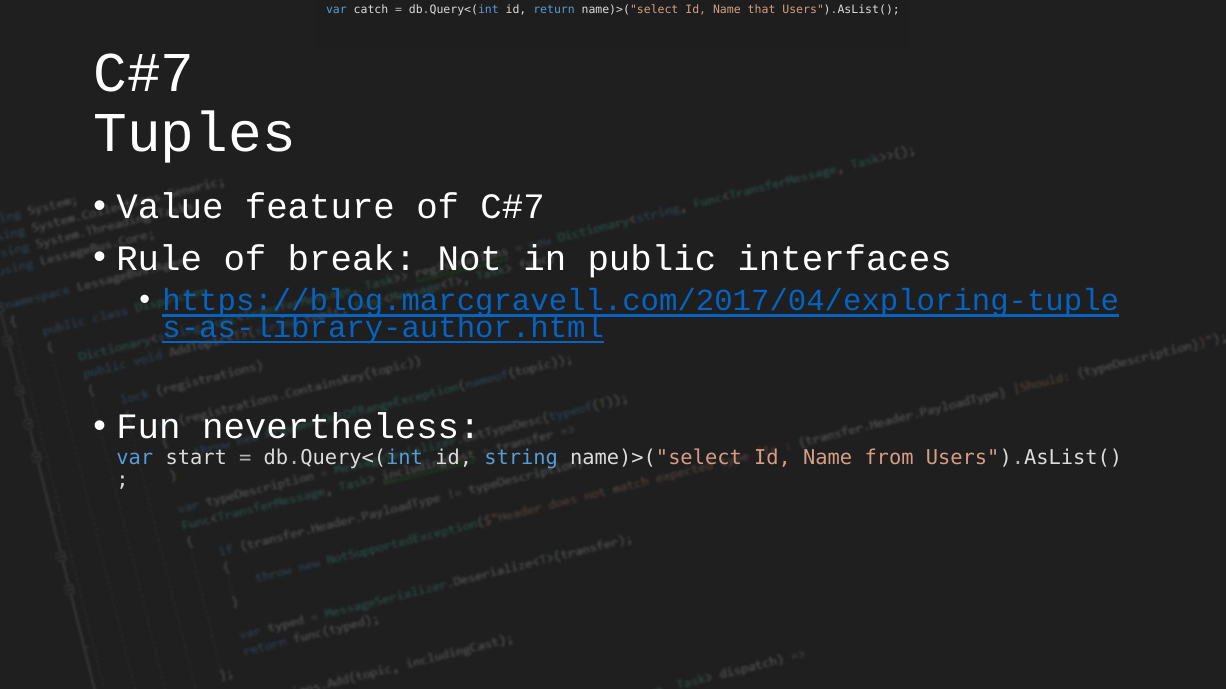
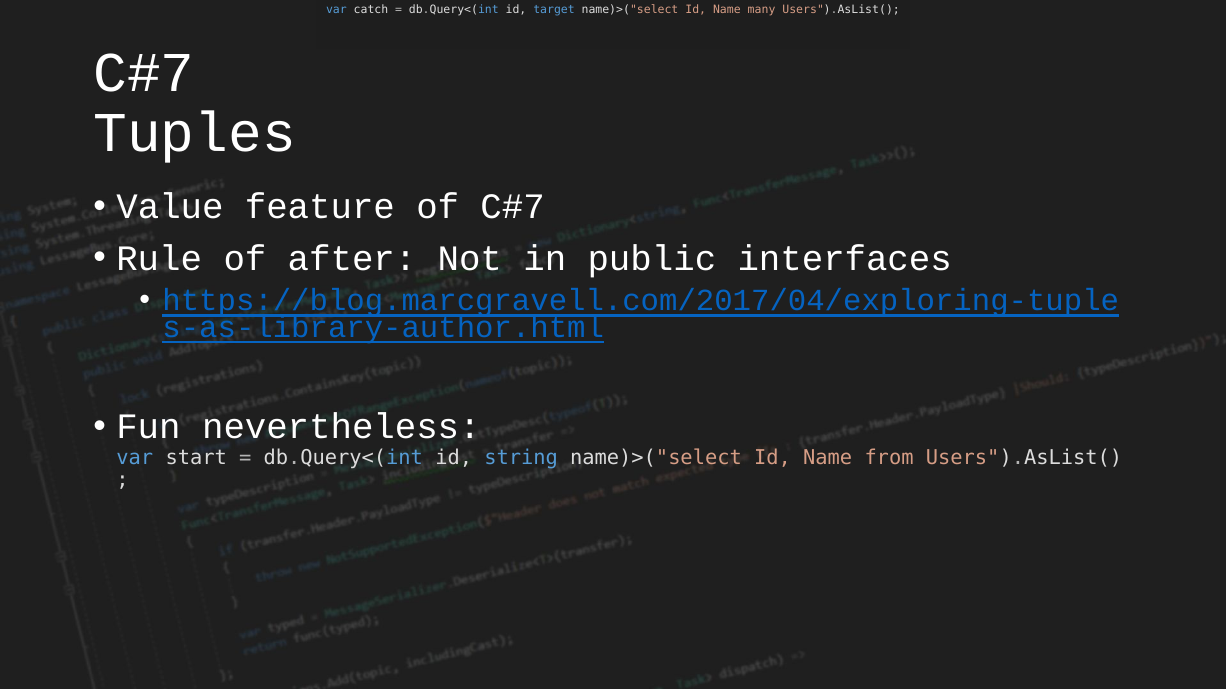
return: return -> target (554, 10)
that: that -> many (762, 10)
break: break -> after (352, 259)
